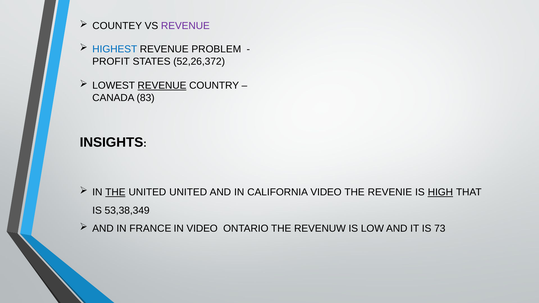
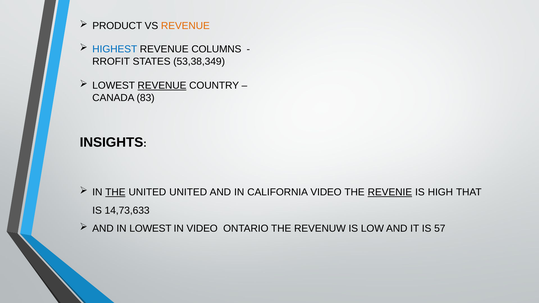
COUNTEY: COUNTEY -> PRODUCT (117, 26)
REVENUE colour: purple -> orange (185, 26)
PROBLEM: PROBLEM -> COLUMNS (216, 49)
PROFIT: PROFIT -> RROFIT (111, 61)
52,26,372: 52,26,372 -> 53,38,349 (199, 61)
REVENIE underline: none -> present (390, 192)
HIGH underline: present -> none (440, 192)
53,38,349: 53,38,349 -> 14,73,633 (127, 211)
IN FRANCE: FRANCE -> LOWEST (150, 229)
73: 73 -> 57 (440, 229)
